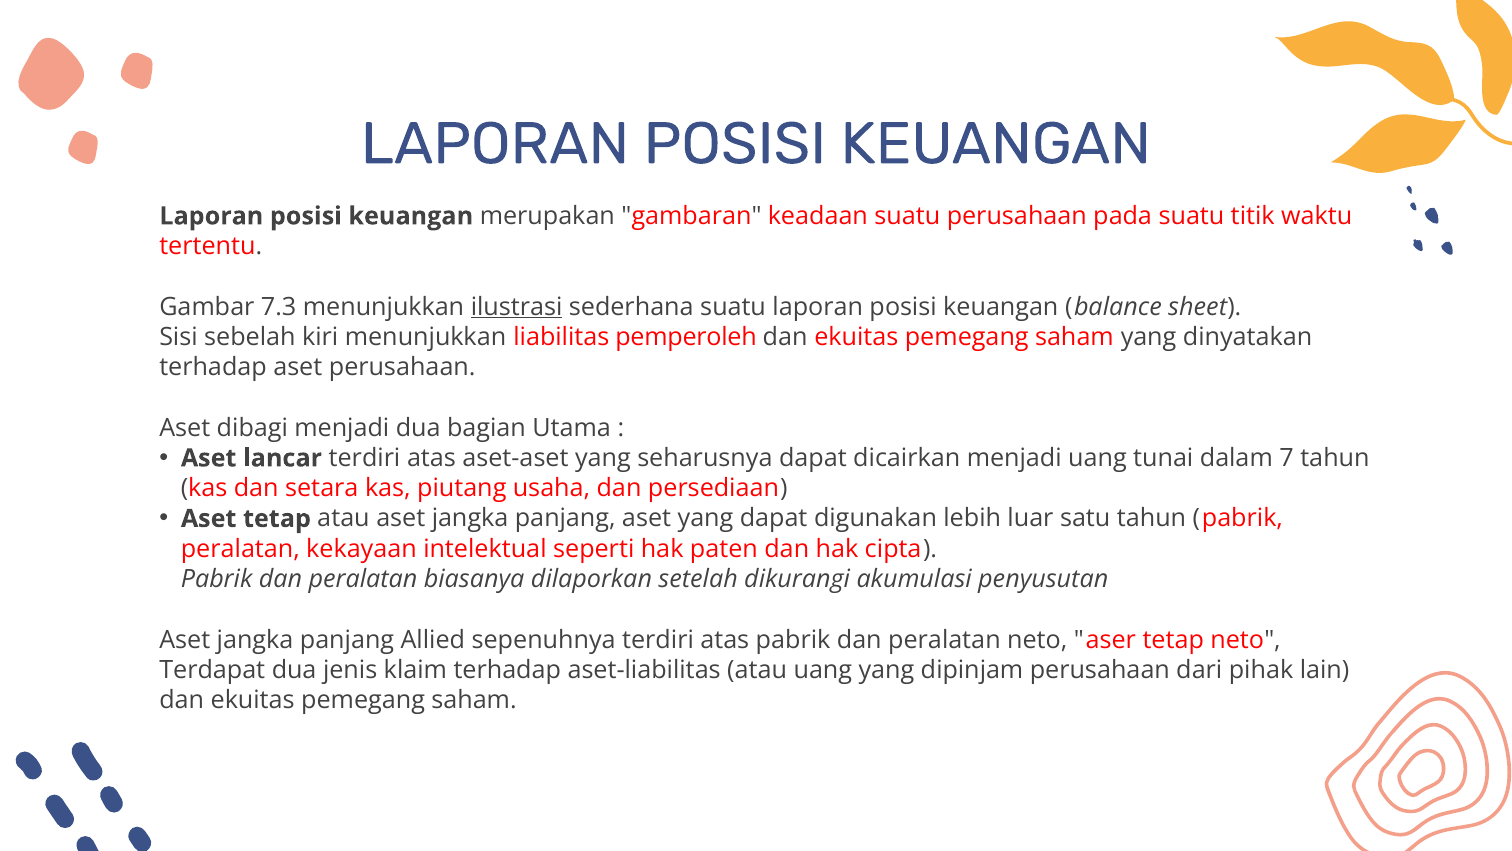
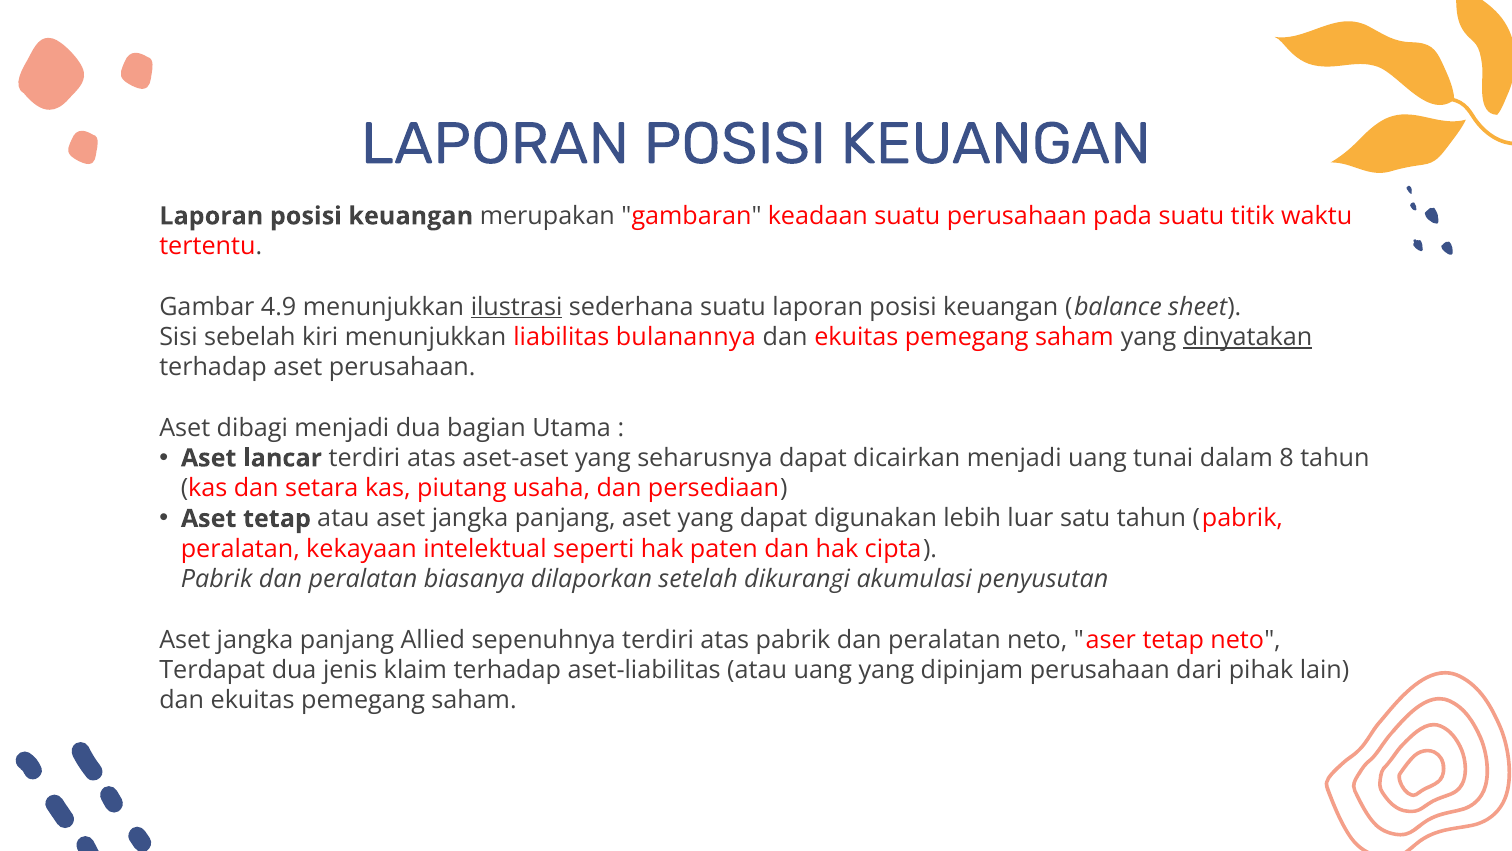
7.3: 7.3 -> 4.9 (279, 307)
pemperoleh: pemperoleh -> bulanannya (686, 337)
dinyatakan underline: none -> present (1248, 337)
7: 7 -> 8 (1287, 458)
